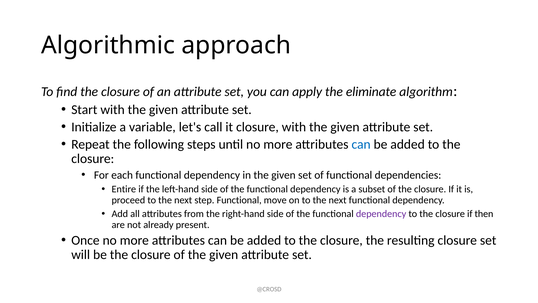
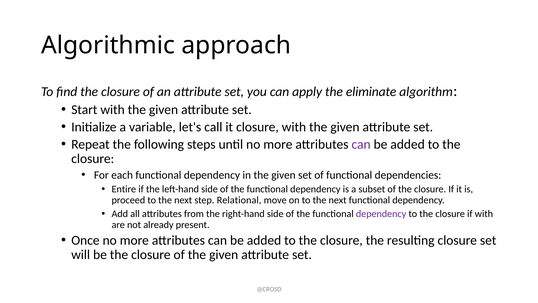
can colour: blue -> purple (361, 144)
step Functional: Functional -> Relational (239, 200)
if then: then -> with (484, 214)
